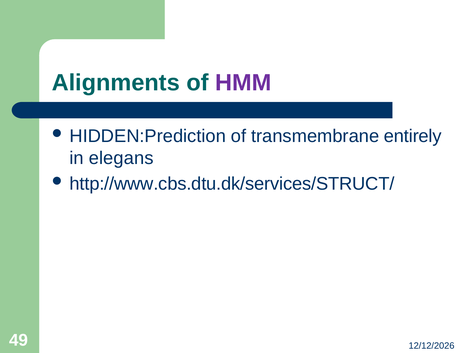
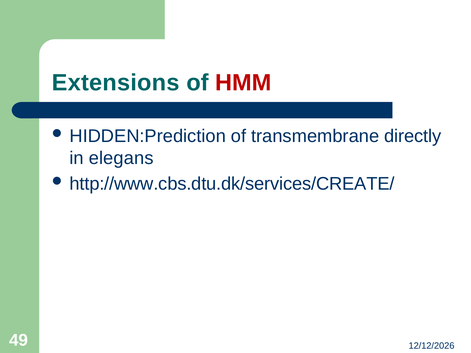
Alignments: Alignments -> Extensions (116, 83)
HMM colour: purple -> red (243, 83)
entirely: entirely -> directly (413, 136)
http://www.cbs.dtu.dk/services/STRUCT/: http://www.cbs.dtu.dk/services/STRUCT/ -> http://www.cbs.dtu.dk/services/CREATE/ (232, 184)
